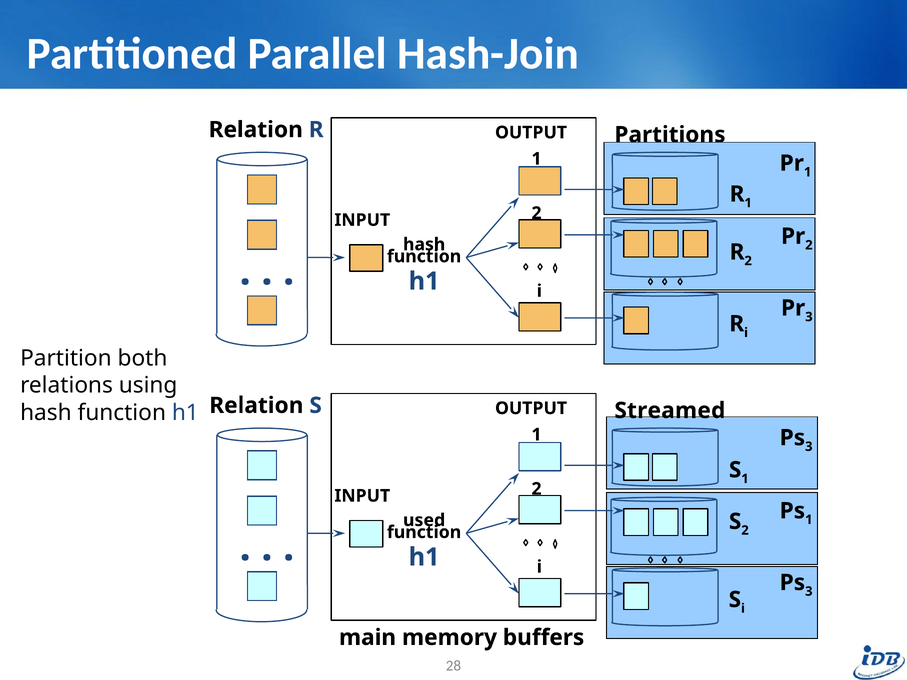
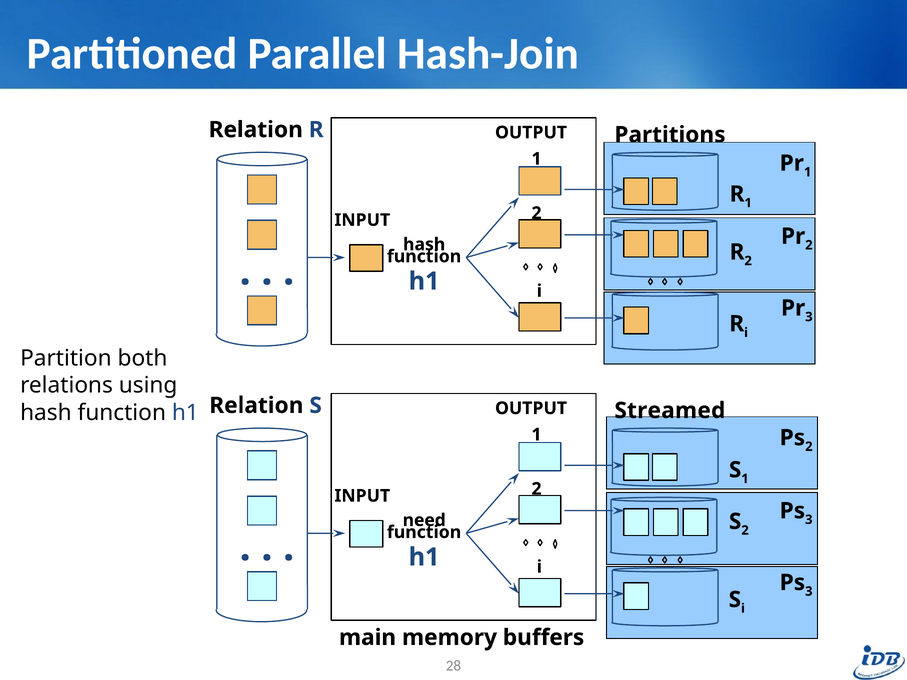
3: 3 -> 2 (809, 447)
1: 1 -> 3 (809, 520)
used: used -> need (424, 520)
